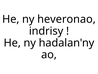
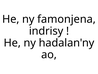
heveronao: heveronao -> famonjena (66, 19)
